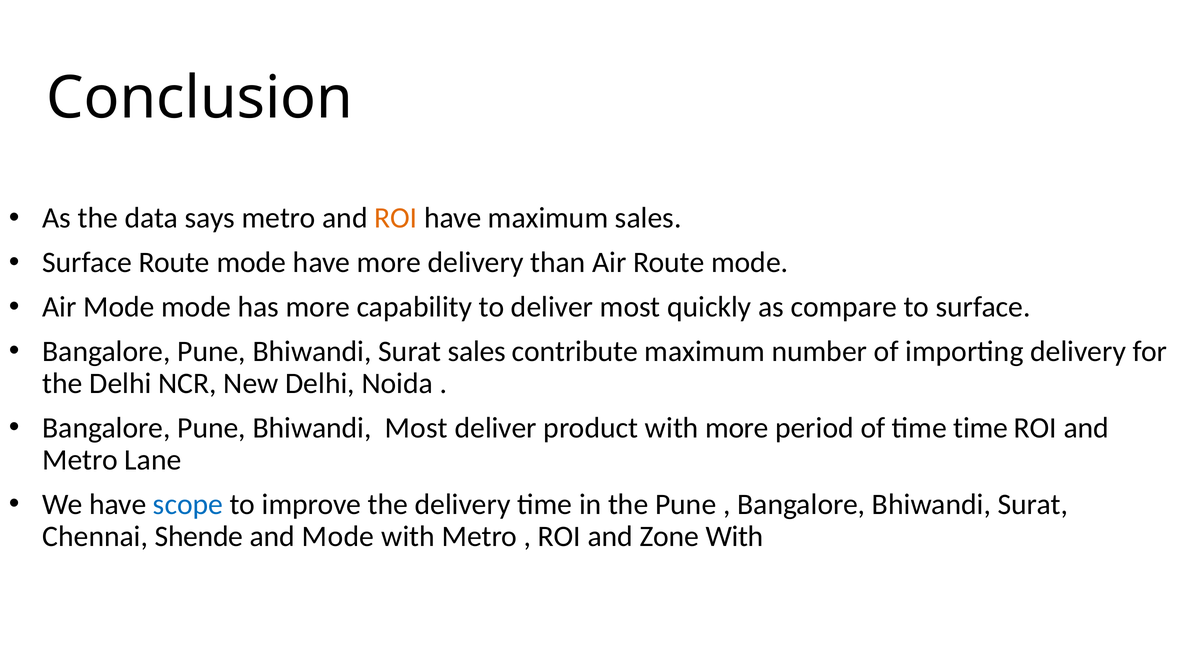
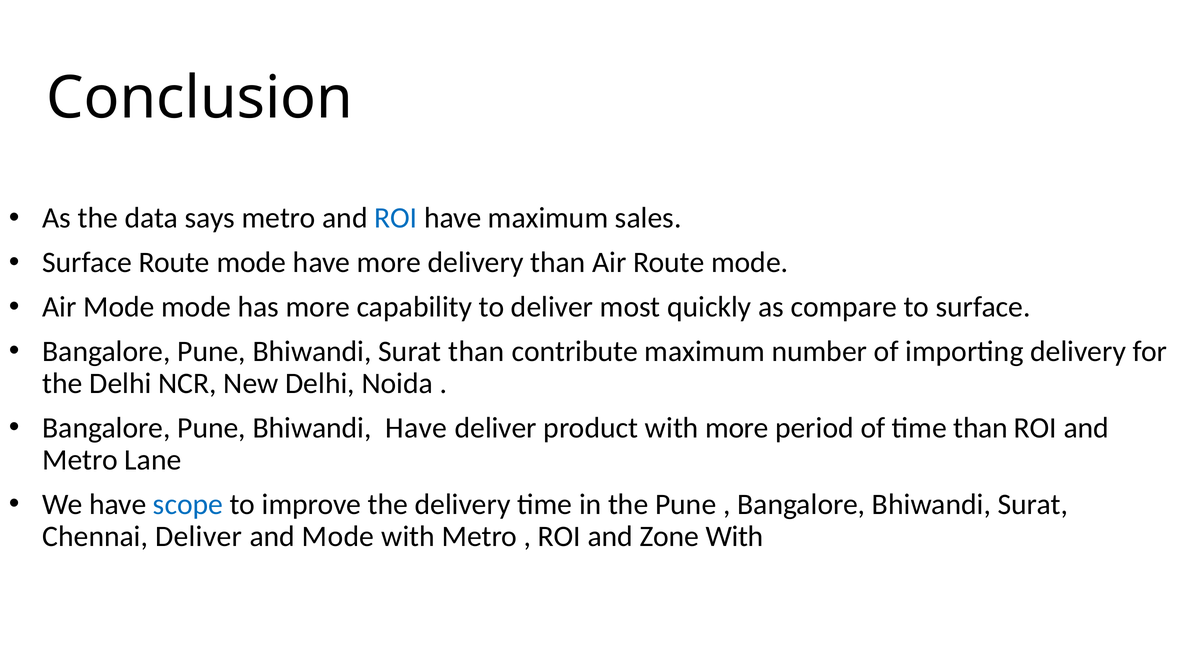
ROI colour: orange -> blue (396, 218)
Surat sales: sales -> than (476, 352)
Bhiwandi Most: Most -> Have (416, 428)
time time: time -> than (981, 428)
Chennai Shende: Shende -> Deliver (199, 537)
